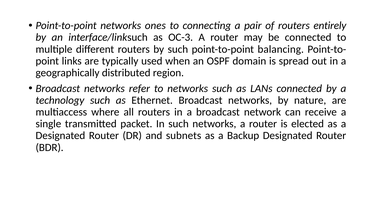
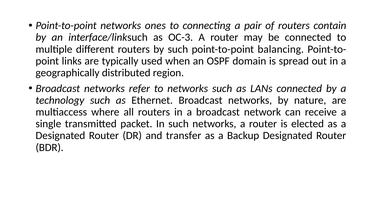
entirely: entirely -> contain (330, 26)
subnets: subnets -> transfer (184, 136)
